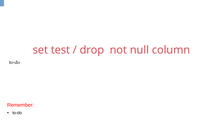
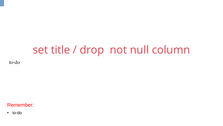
test: test -> title (60, 50)
